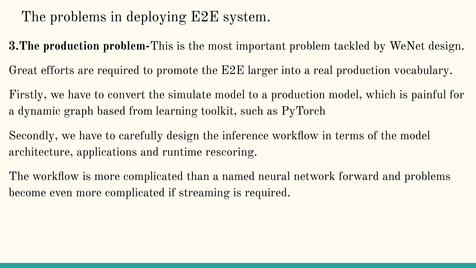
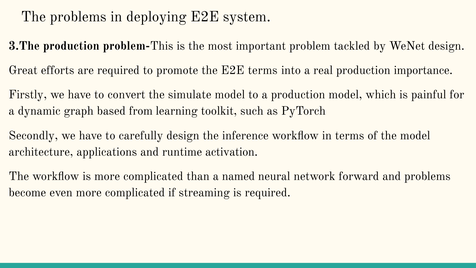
E2E larger: larger -> terms (263, 70)
vocabulary: vocabulary -> importance (423, 70)
rescoring: rescoring -> activation (232, 152)
